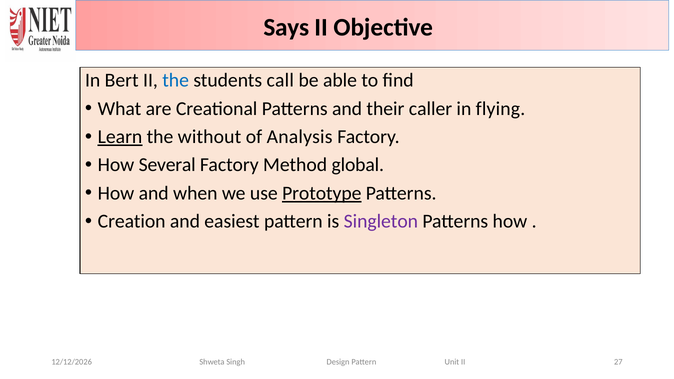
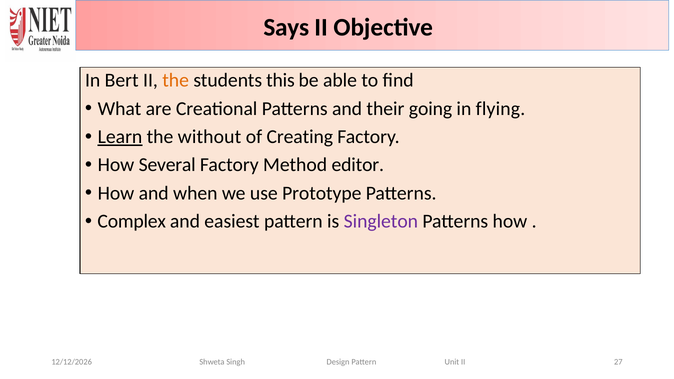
the colour: blue -> orange (176, 80)
call: call -> this (280, 80)
caller: caller -> going (431, 109)
Analysis: Analysis -> Creating (300, 137)
global: global -> editor (358, 165)
Prototype underline: present -> none (322, 193)
Creation: Creation -> Complex (132, 222)
